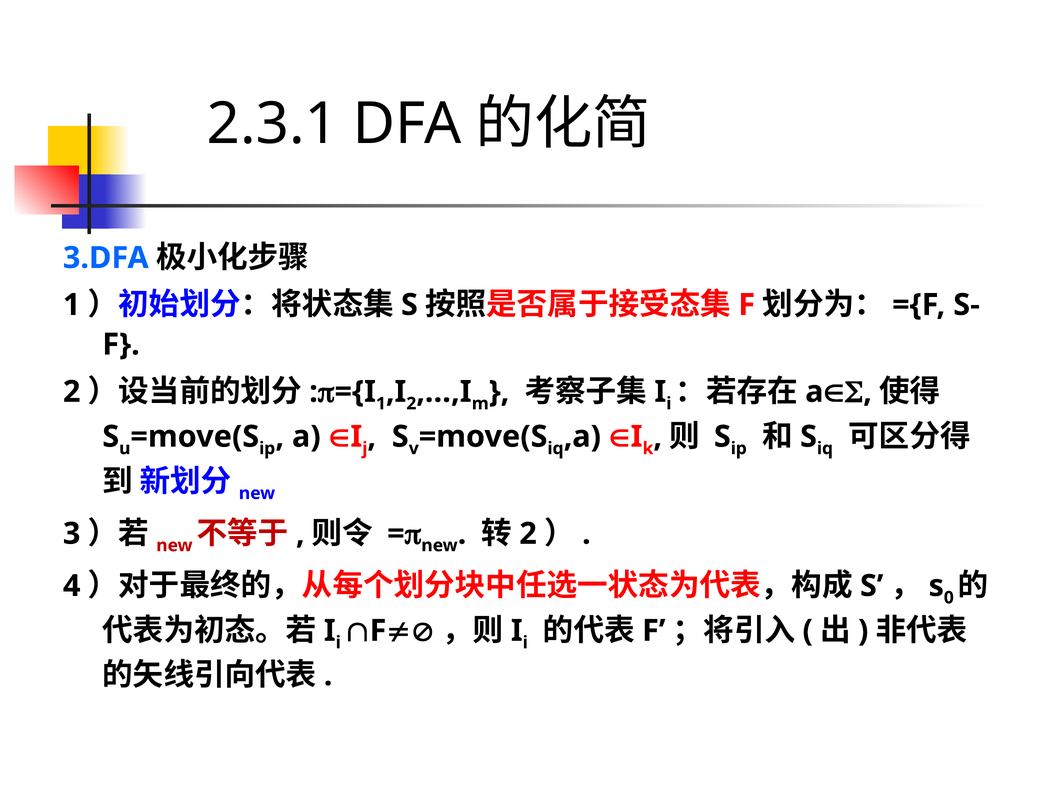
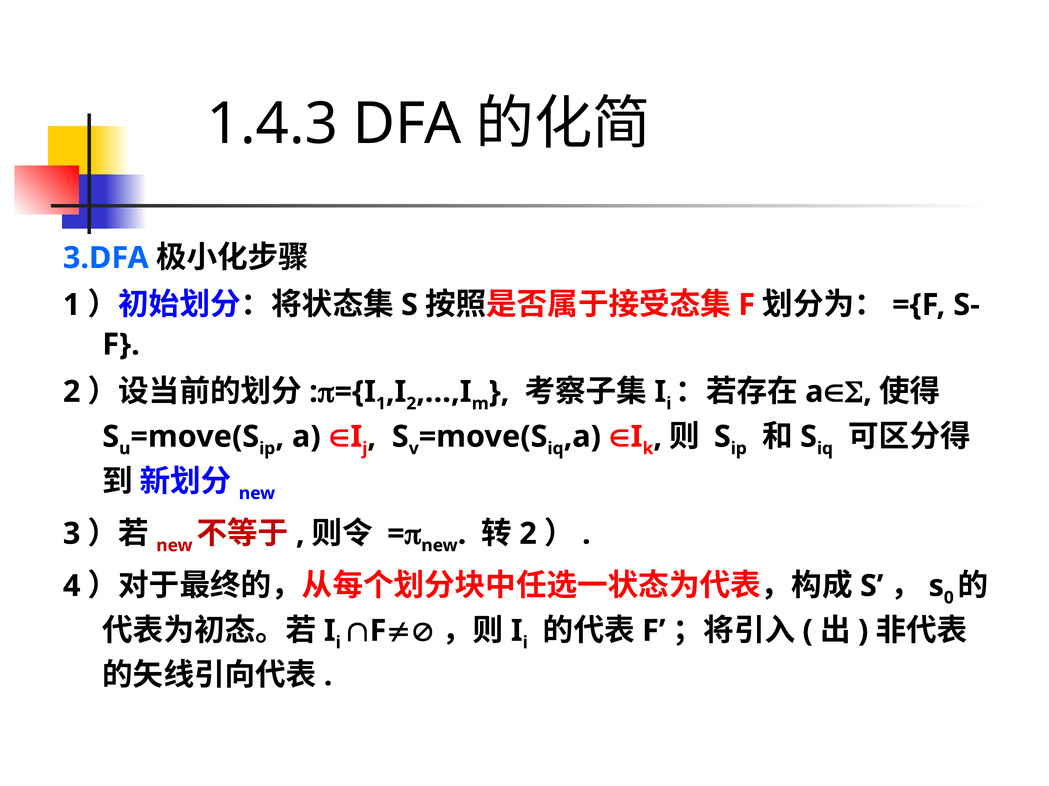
2.3.1: 2.3.1 -> 1.4.3 (272, 124)
